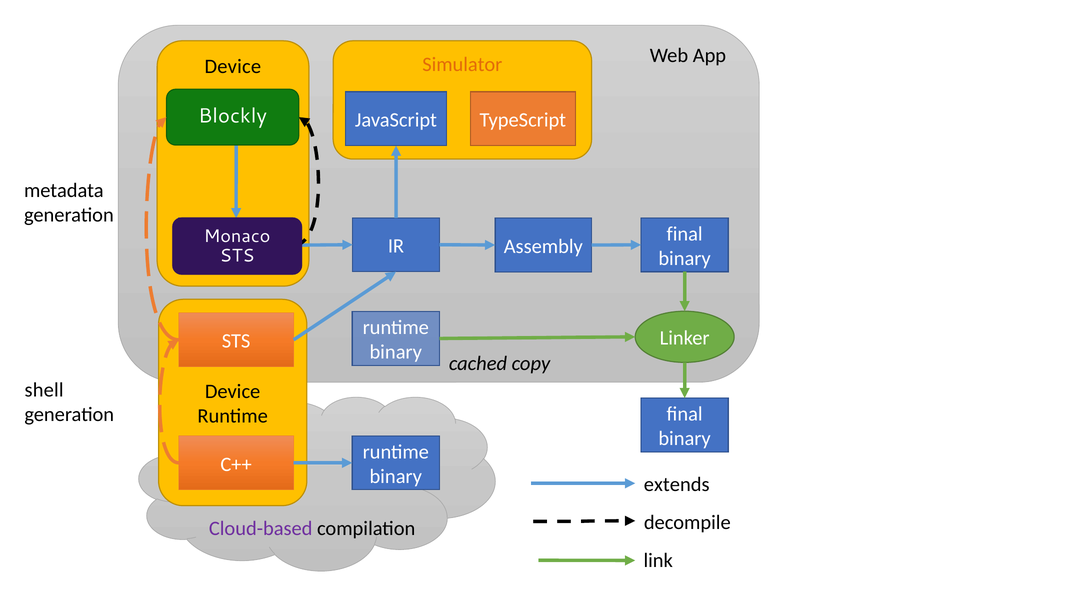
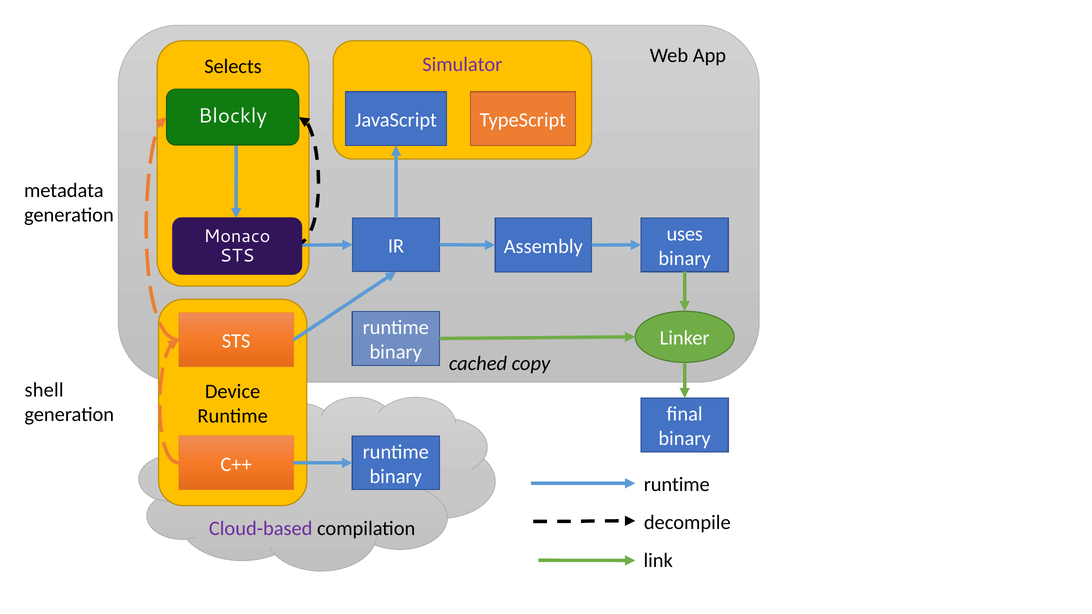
Simulator colour: orange -> purple (462, 65)
Device: Device -> Selects (233, 67)
final: final -> uses (685, 234)
extends: extends -> runtime (677, 485)
